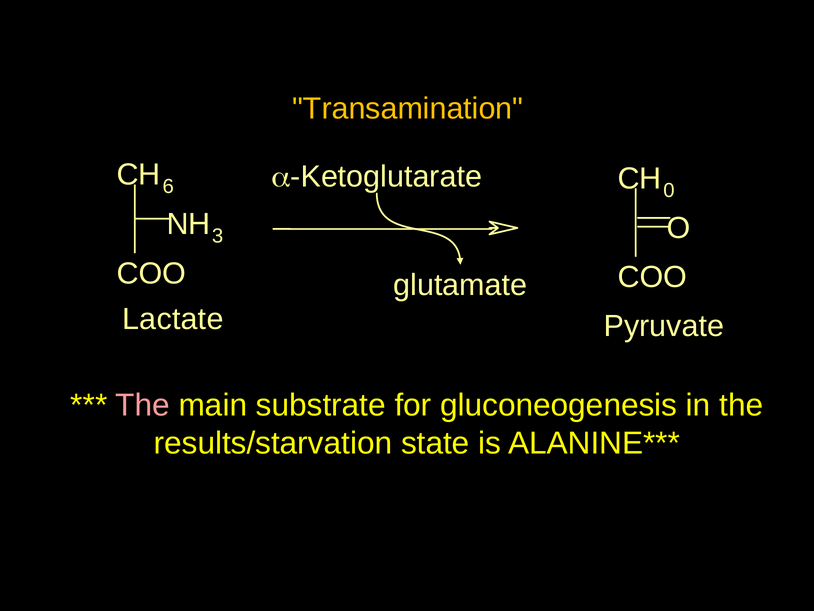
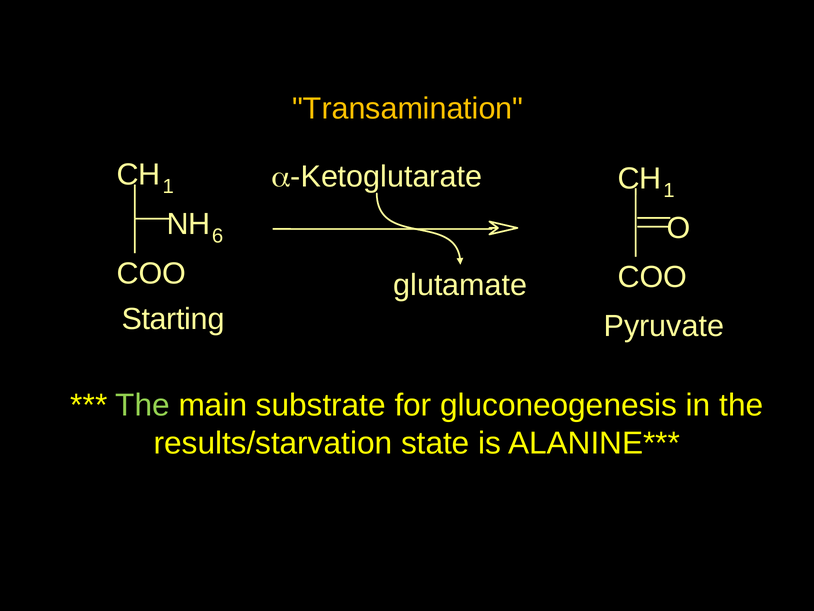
6: 6 -> 1 (168, 187)
0: 0 -> 1 (669, 190)
3: 3 -> 6 (218, 236)
Lactate: Lactate -> Starting (173, 319)
The colour: pink -> light green (143, 405)
